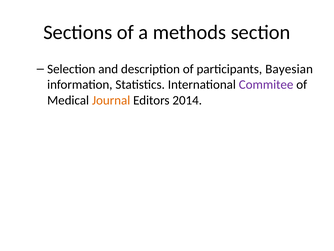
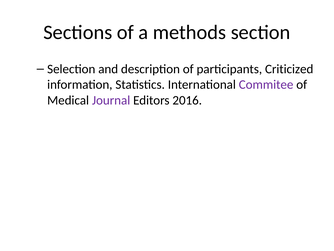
Bayesian: Bayesian -> Criticized (289, 69)
Journal colour: orange -> purple (111, 100)
2014: 2014 -> 2016 (187, 100)
